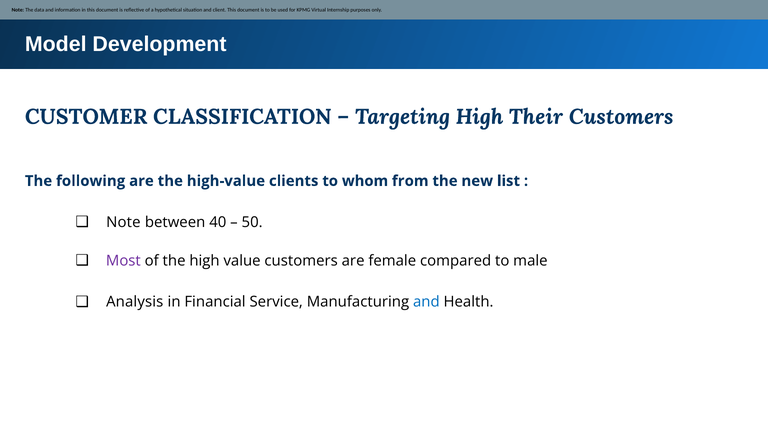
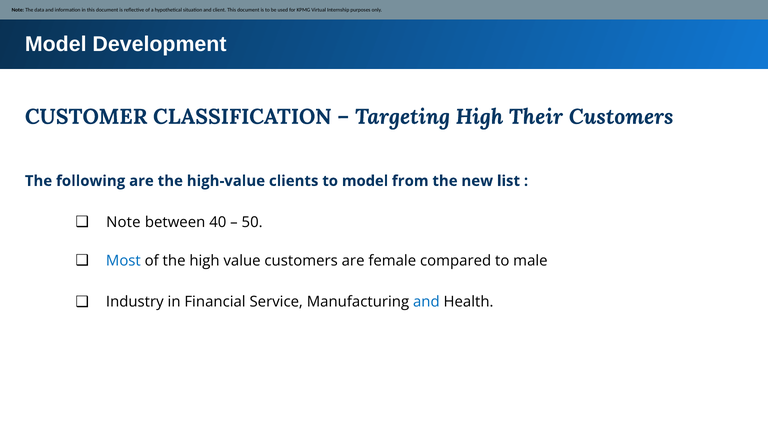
to whom: whom -> model (365, 181)
Most colour: purple -> blue (123, 261)
Analysis: Analysis -> Industry (135, 302)
